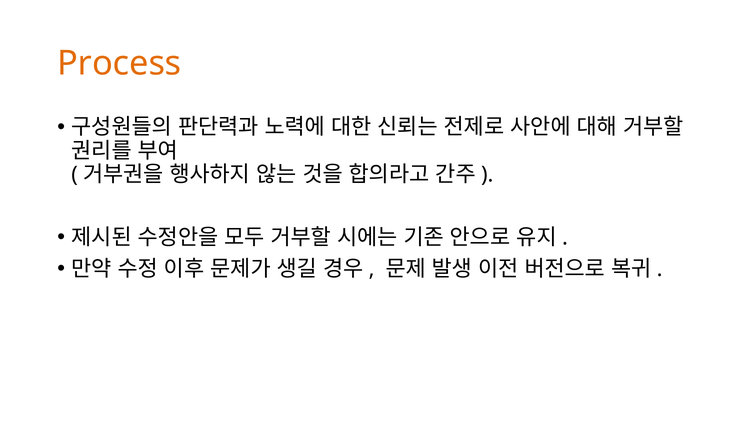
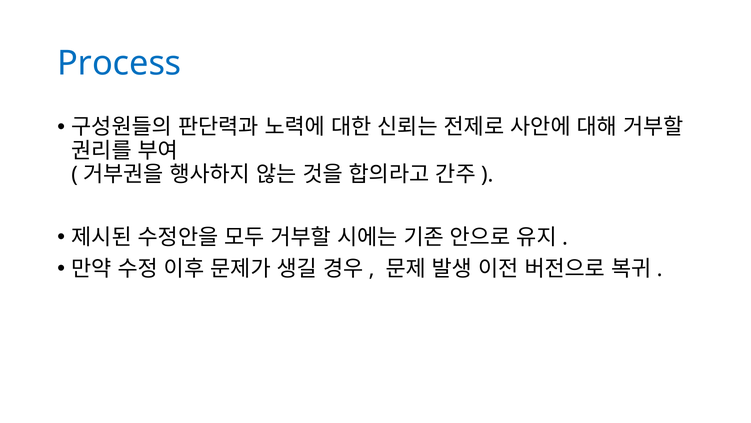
Process colour: orange -> blue (119, 63)
